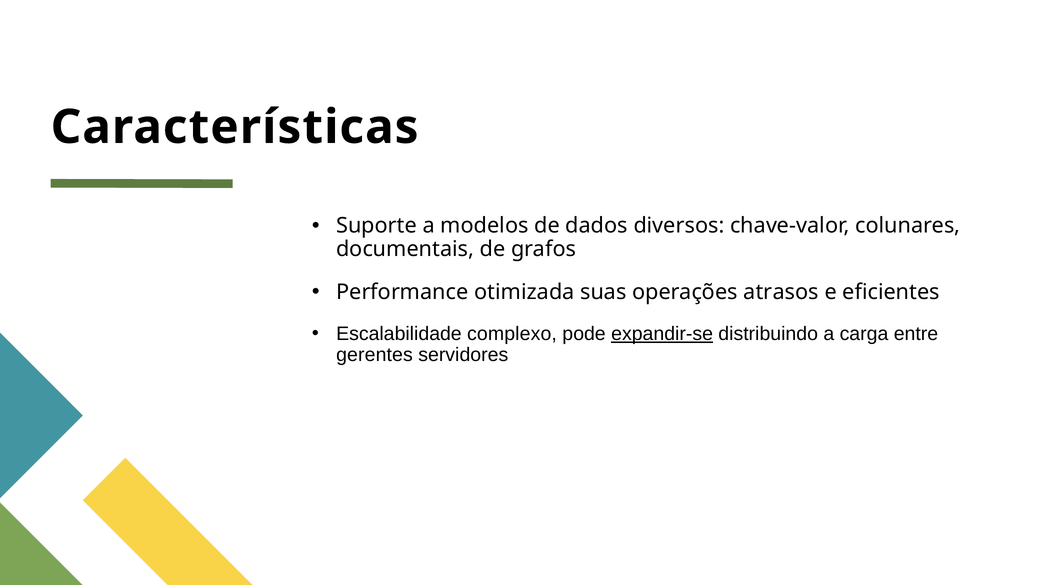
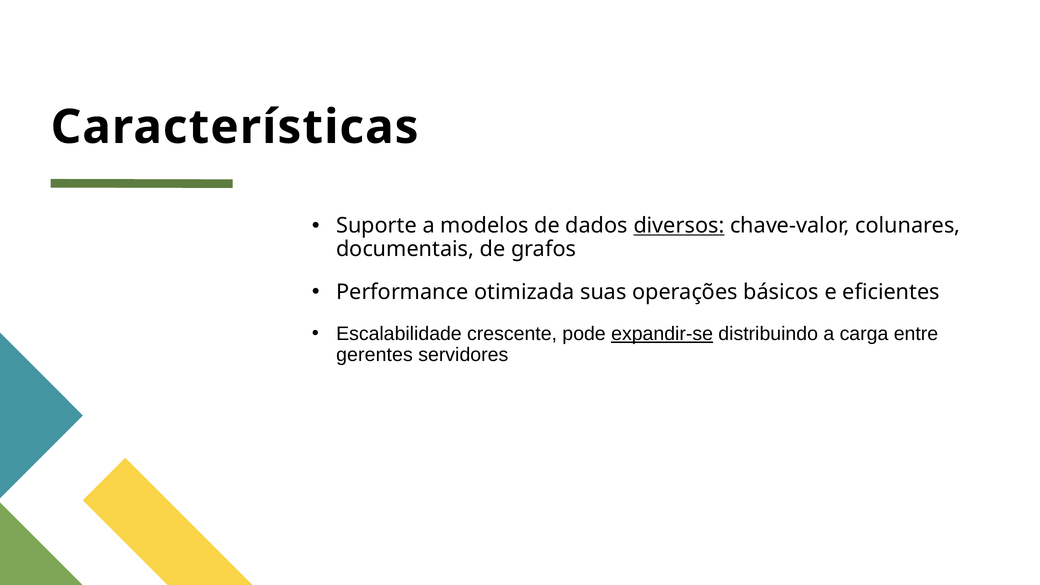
diversos underline: none -> present (679, 226)
atrasos: atrasos -> básicos (781, 292)
complexo: complexo -> crescente (512, 334)
